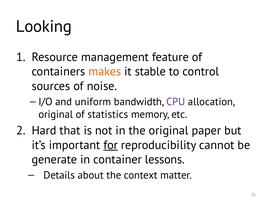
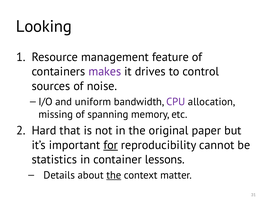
makes colour: orange -> purple (105, 72)
stable: stable -> drives (150, 72)
original: original -> missing (56, 114)
statistics: statistics -> spanning (108, 114)
generate: generate -> statistics (54, 160)
the underline: none -> present (114, 175)
